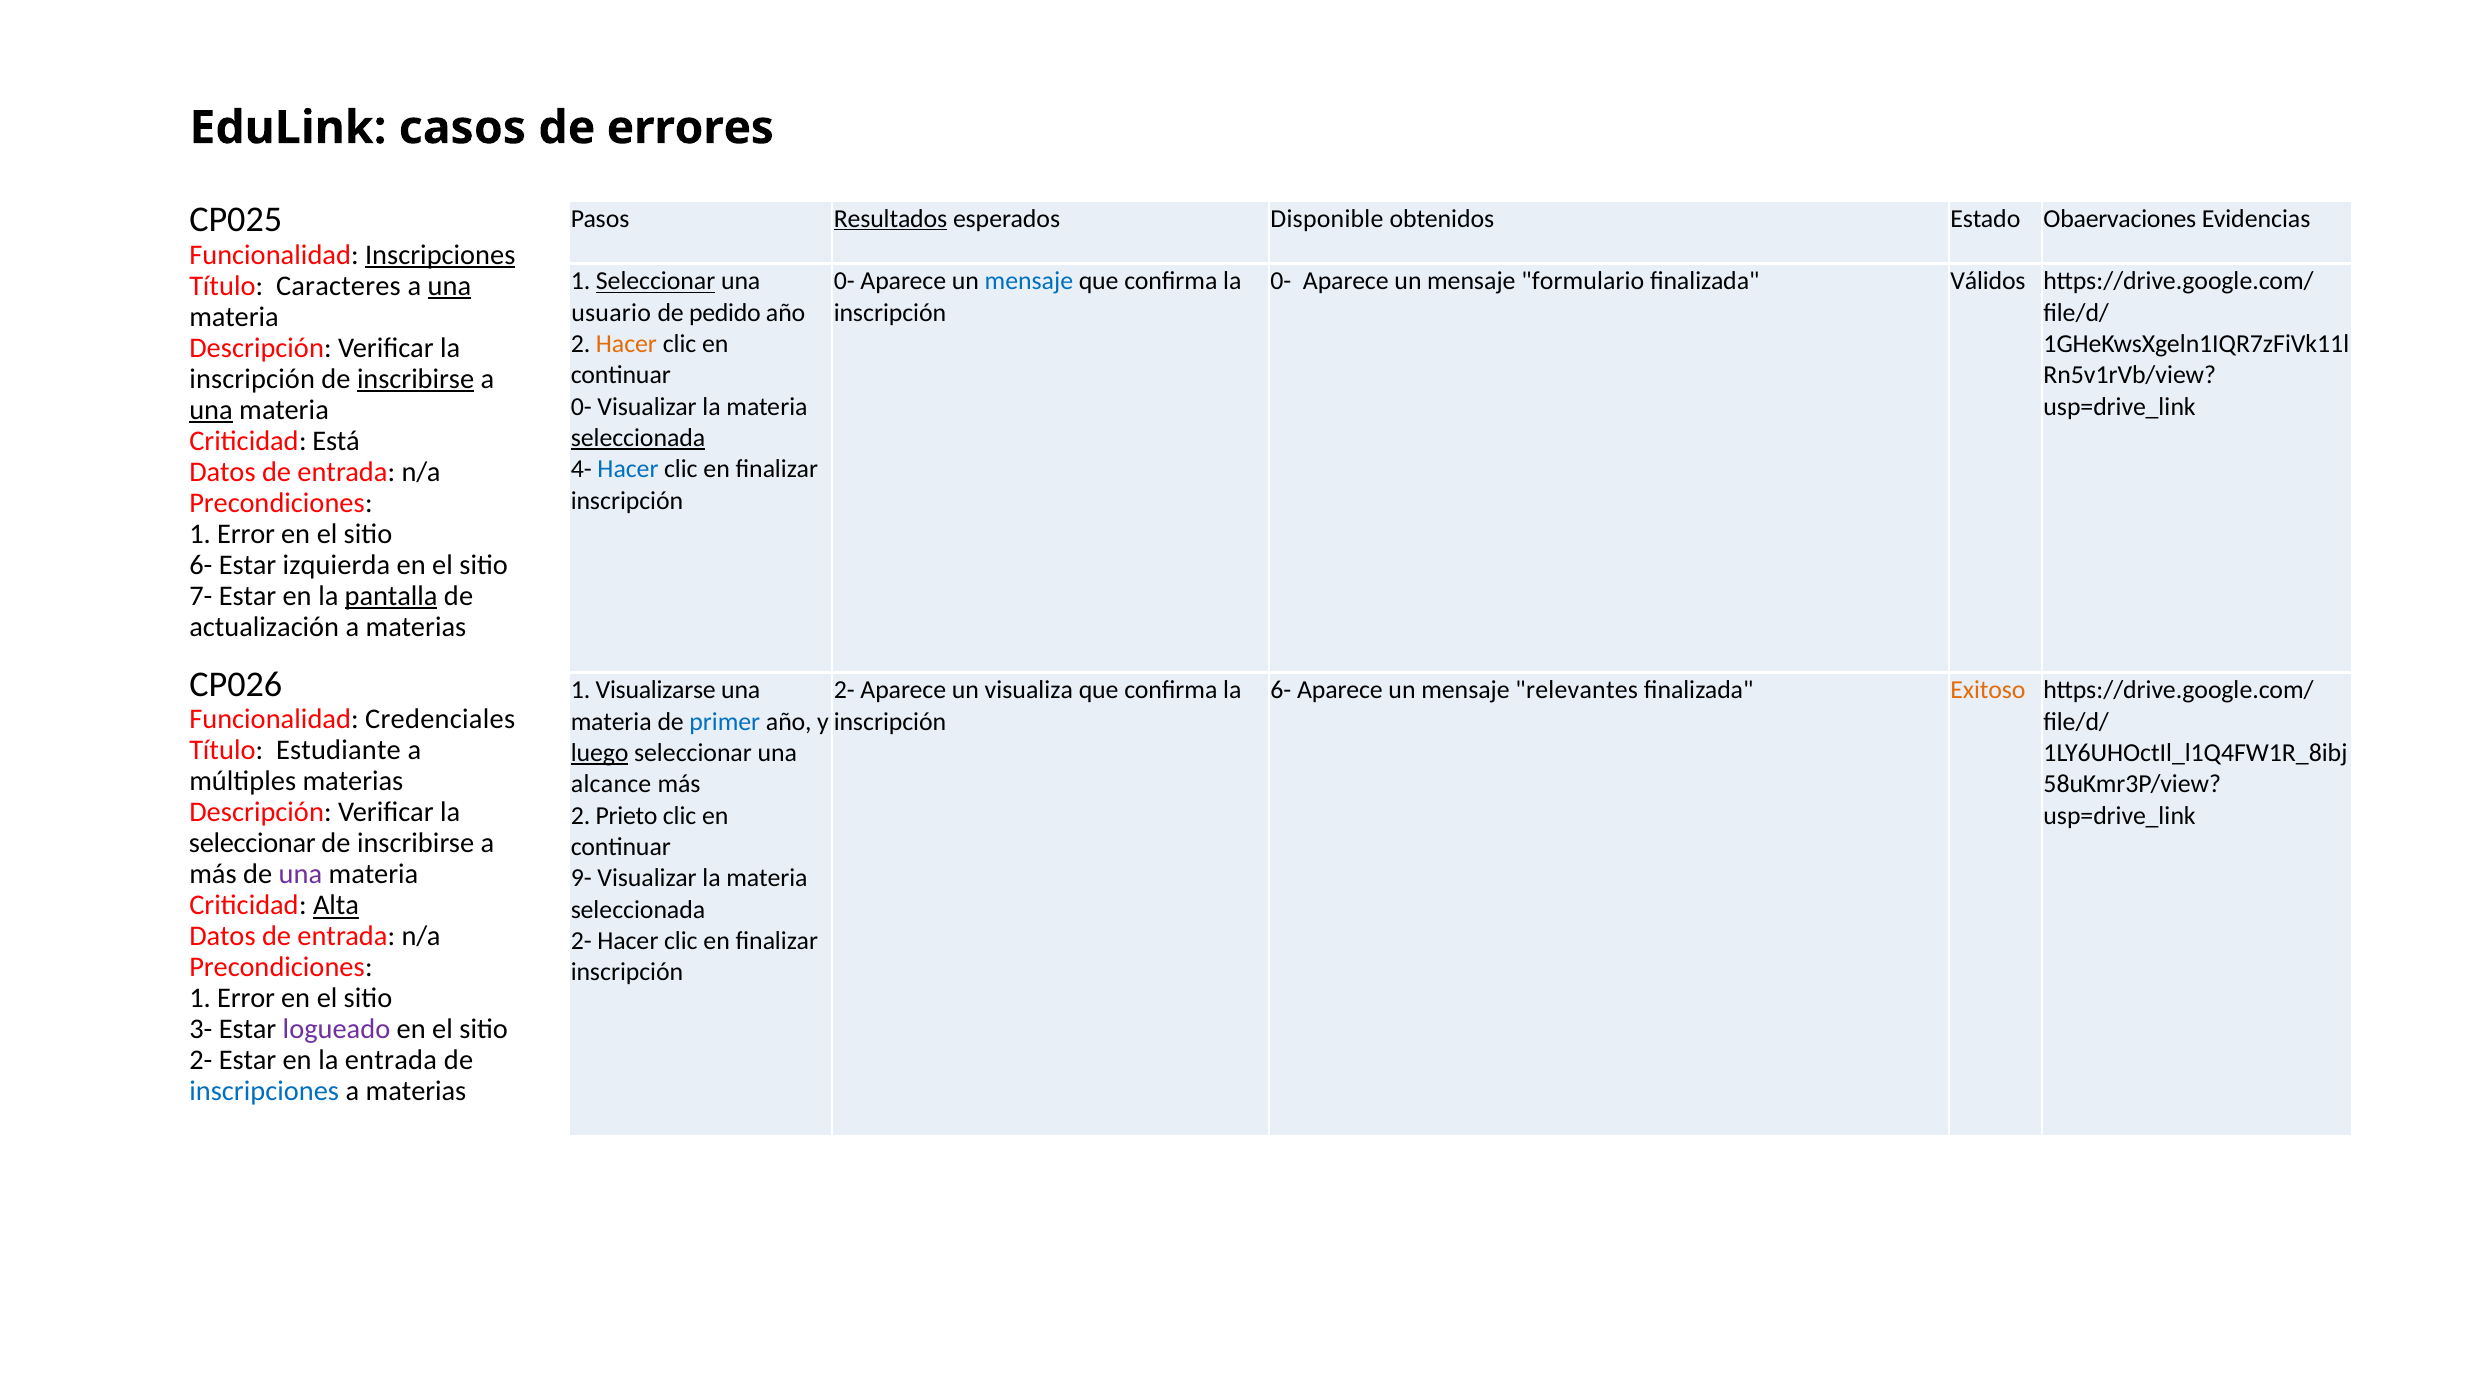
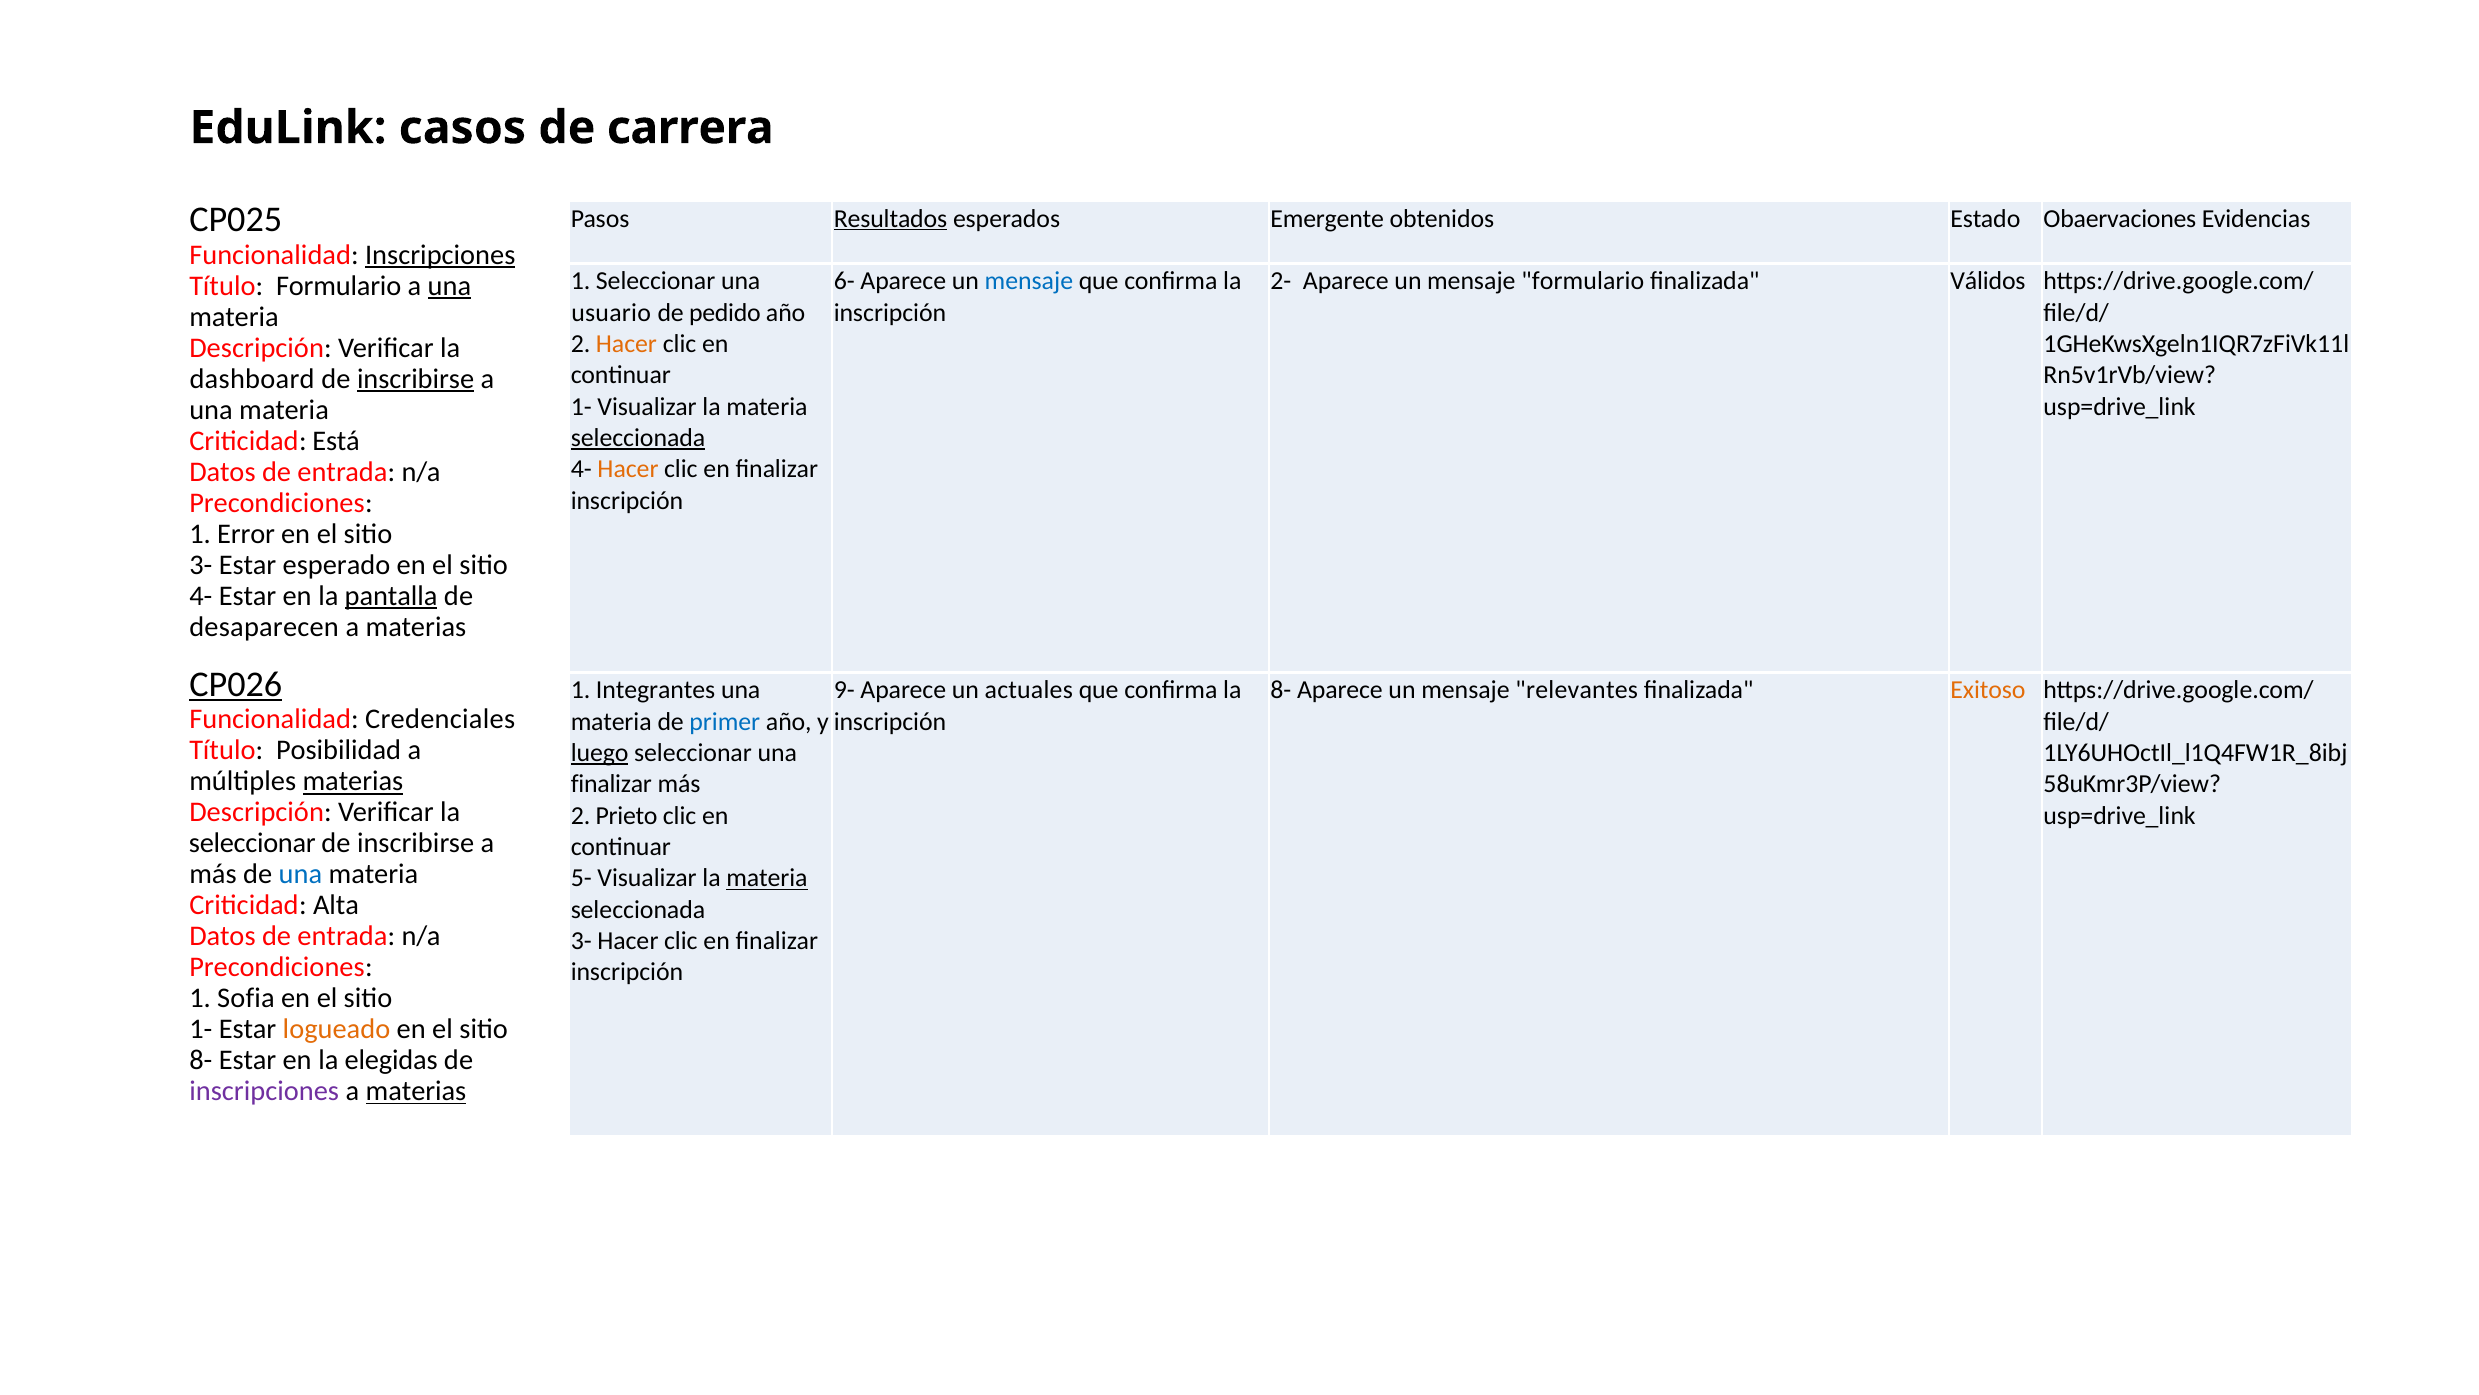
errores: errores -> carrera (690, 128)
Disponible: Disponible -> Emergente (1327, 218)
Seleccionar underline: present -> none (656, 281)
0-: 0- -> 6- (844, 281)
0-: 0- -> 2- (1281, 281)
Título Caracteres: Caracteres -> Formulario (339, 286)
inscripción: inscripción -> dashboard (252, 379)
0-: 0- -> 1- (581, 406)
una underline: present -> none (211, 410)
Hacer colour: blue -> orange (628, 469)
6-: 6- -> 3- (201, 565)
izquierda: izquierda -> esperado (337, 565)
7-: 7- -> 4- (201, 595)
actualización: actualización -> desaparecen (264, 626)
CP026 underline: none -> present (236, 684)
Visualizarse: Visualizarse -> Integrantes (656, 690)
2-: 2- -> 9- (844, 690)
visualiza: visualiza -> actuales (1029, 690)
6-: 6- -> 8- (1281, 690)
Estudiante: Estudiante -> Posibilidad (339, 750)
materias underline: none -> present (353, 781)
alcance: alcance -> finalizar (611, 784)
una colour: purple -> blue (300, 874)
9-: 9- -> 5- (581, 878)
materia underline: none -> present (767, 878)
Alta underline: present -> none (336, 905)
2-: 2- -> 3- (581, 941)
Error: Error -> Sofia (246, 998)
3-: 3- -> 1- (201, 1029)
logueado colour: purple -> orange (337, 1029)
2-: 2- -> 8- (201, 1060)
la entrada: entrada -> elegidas (391, 1060)
inscripciones colour: blue -> purple (264, 1091)
materias underline: none -> present (416, 1091)
